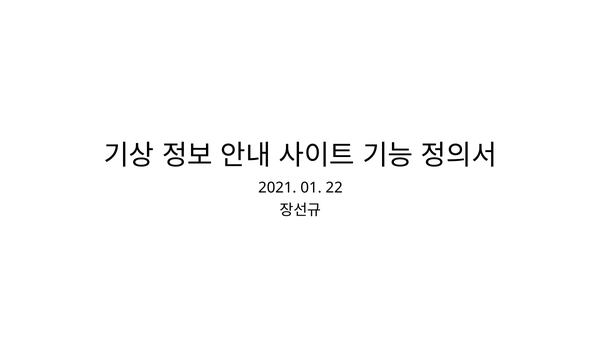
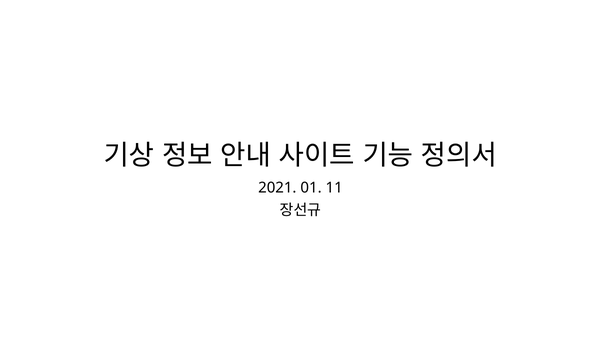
22: 22 -> 11 (334, 188)
